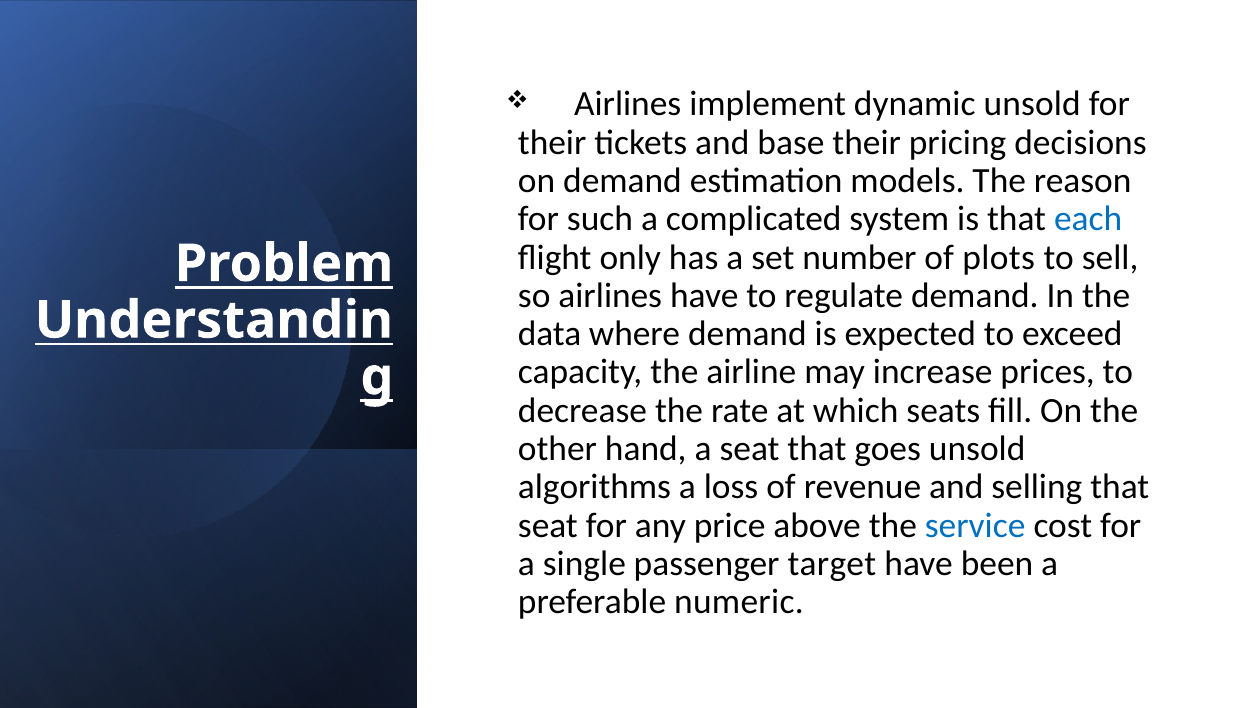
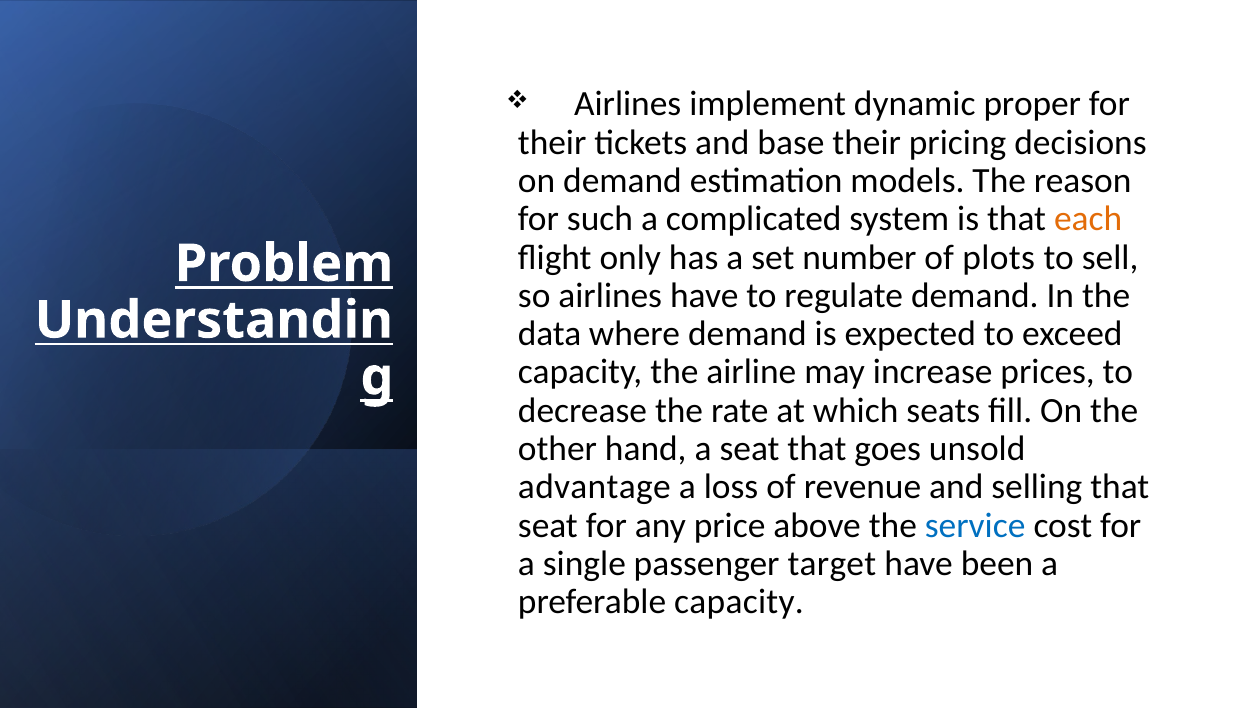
dynamic unsold: unsold -> proper (1032, 104)
each colour: blue -> orange (1088, 219)
algorithms: algorithms -> advantage (594, 487)
preferable numeric: numeric -> capacity (739, 602)
